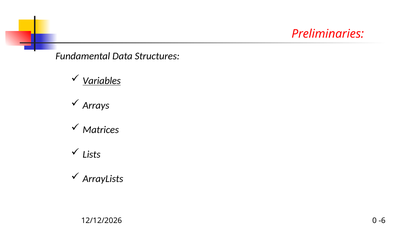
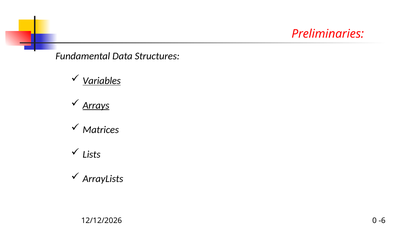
Arrays underline: none -> present (96, 105)
